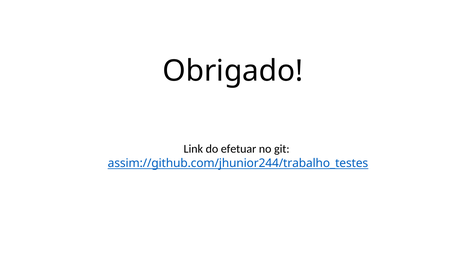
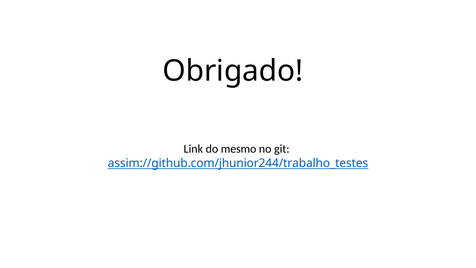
efetuar: efetuar -> mesmo (239, 149)
